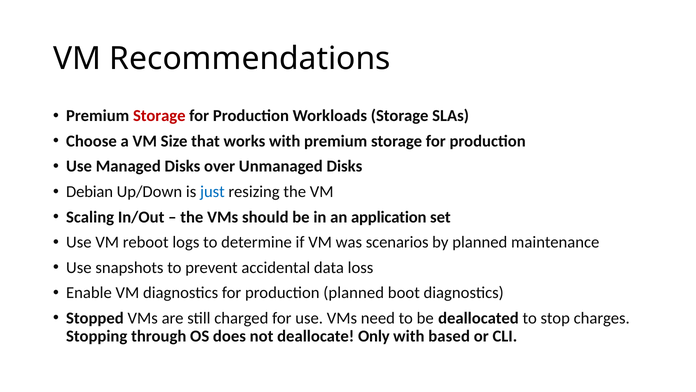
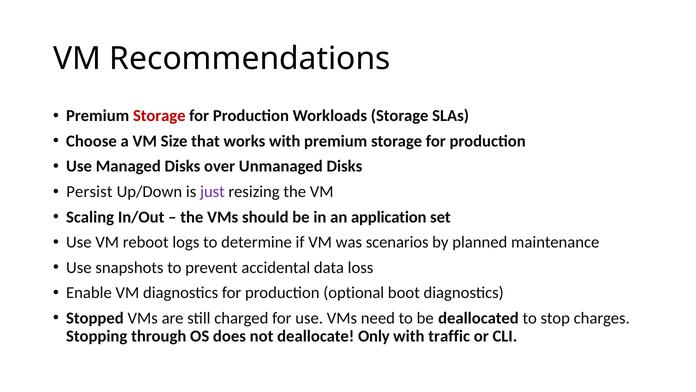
Debian: Debian -> Persist (89, 192)
just colour: blue -> purple (212, 192)
production planned: planned -> optional (354, 293)
based: based -> traffic (449, 336)
